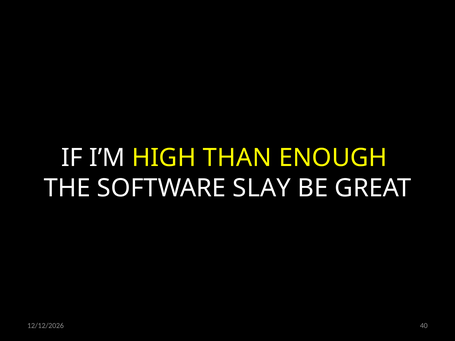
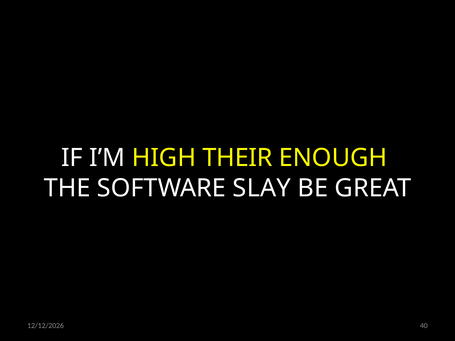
THAN: THAN -> THEIR (238, 158)
